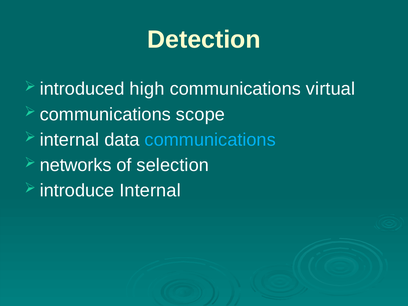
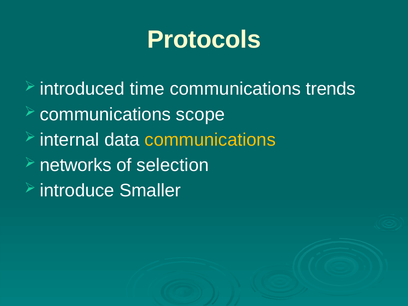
Detection: Detection -> Protocols (204, 40)
high: high -> time (147, 89)
virtual: virtual -> trends (331, 89)
communications colour: light blue -> yellow (210, 140)
introduce Internal: Internal -> Smaller (150, 191)
